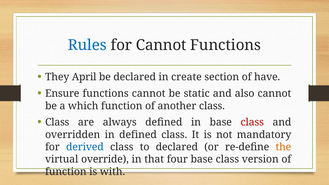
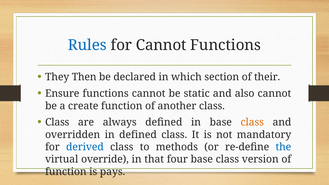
April: April -> Then (84, 77)
create: create -> which (186, 77)
have: have -> their (267, 77)
which: which -> create (83, 106)
class colour: red -> orange (252, 122)
to declared: declared -> methods (177, 147)
the colour: orange -> blue (283, 147)
with: with -> pays (113, 172)
